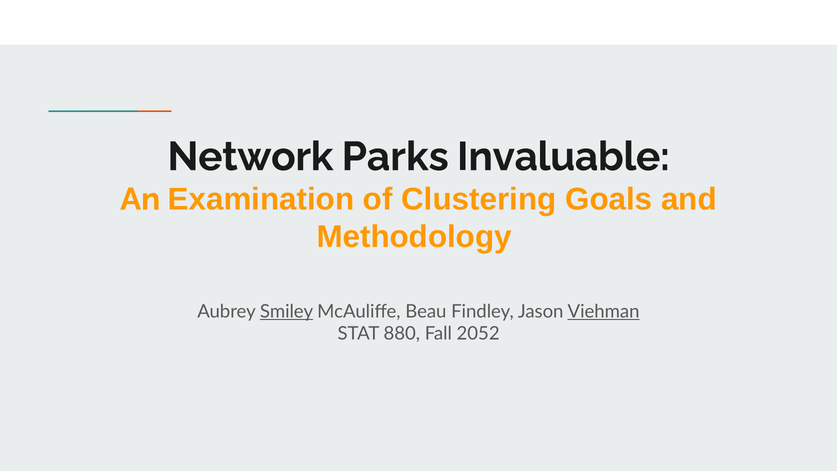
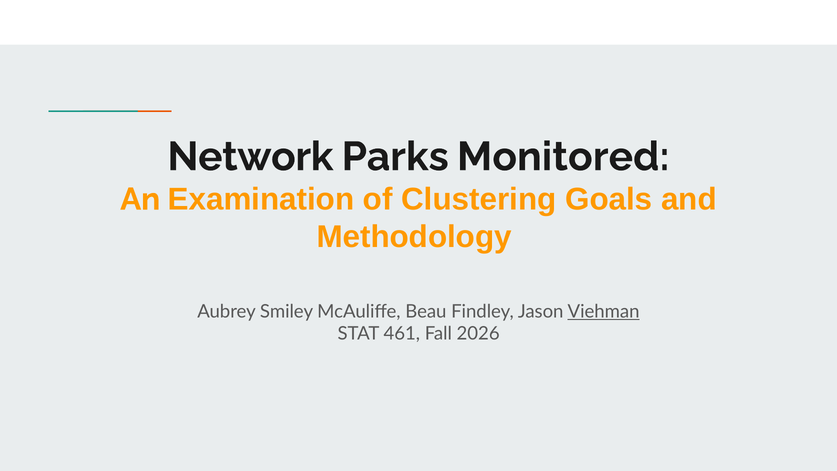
Invaluable: Invaluable -> Monitored (563, 157)
Smiley underline: present -> none (287, 311)
880: 880 -> 461 (402, 334)
2052: 2052 -> 2026 (478, 334)
